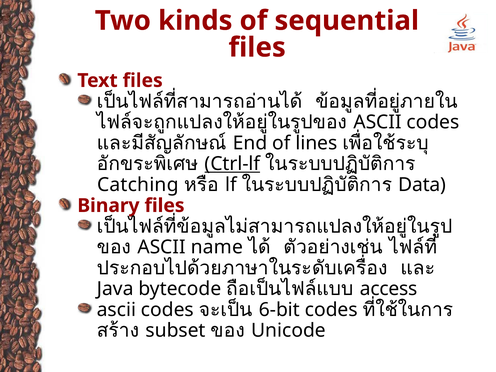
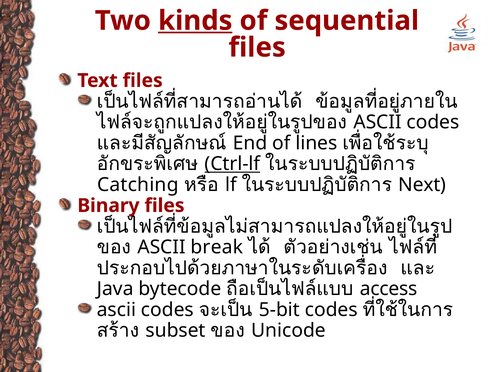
kinds underline: none -> present (195, 21)
Data: Data -> Next (422, 185)
name: name -> break (217, 247)
6-bit: 6-bit -> 5-bit (279, 310)
